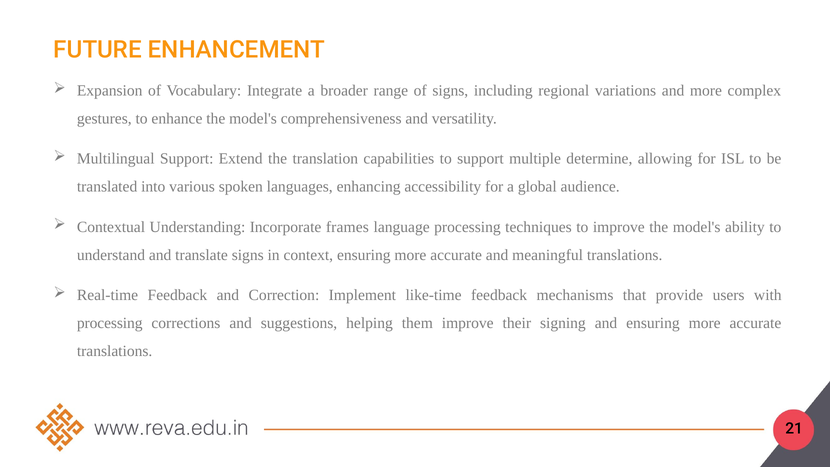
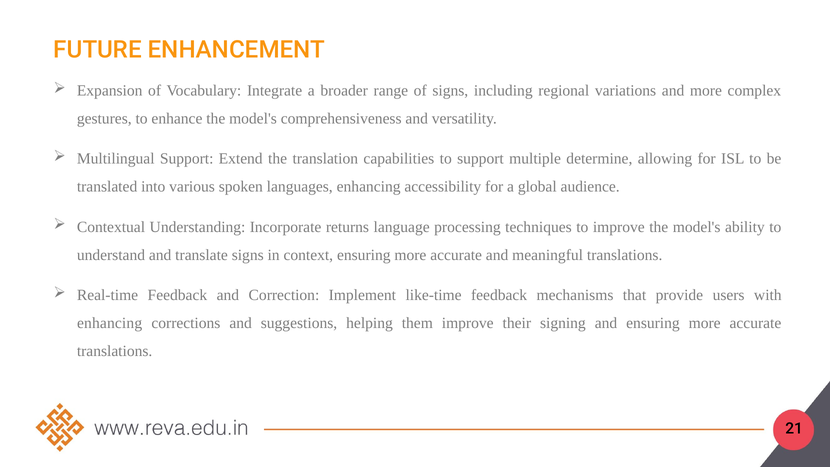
frames: frames -> returns (347, 227)
processing: processing -> enhancing (110, 323)
